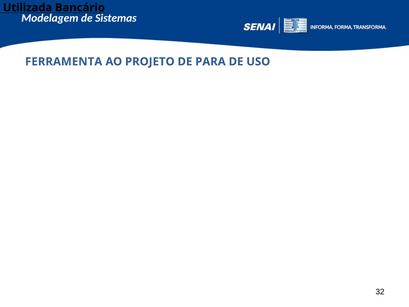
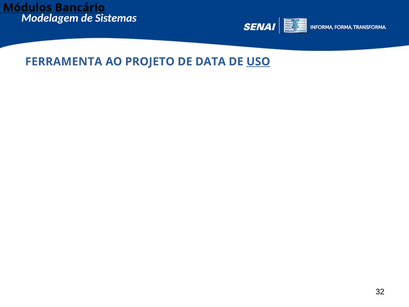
Utilizada: Utilizada -> Módulos (27, 8)
PARA: PARA -> DATA (210, 62)
USO underline: none -> present (258, 62)
